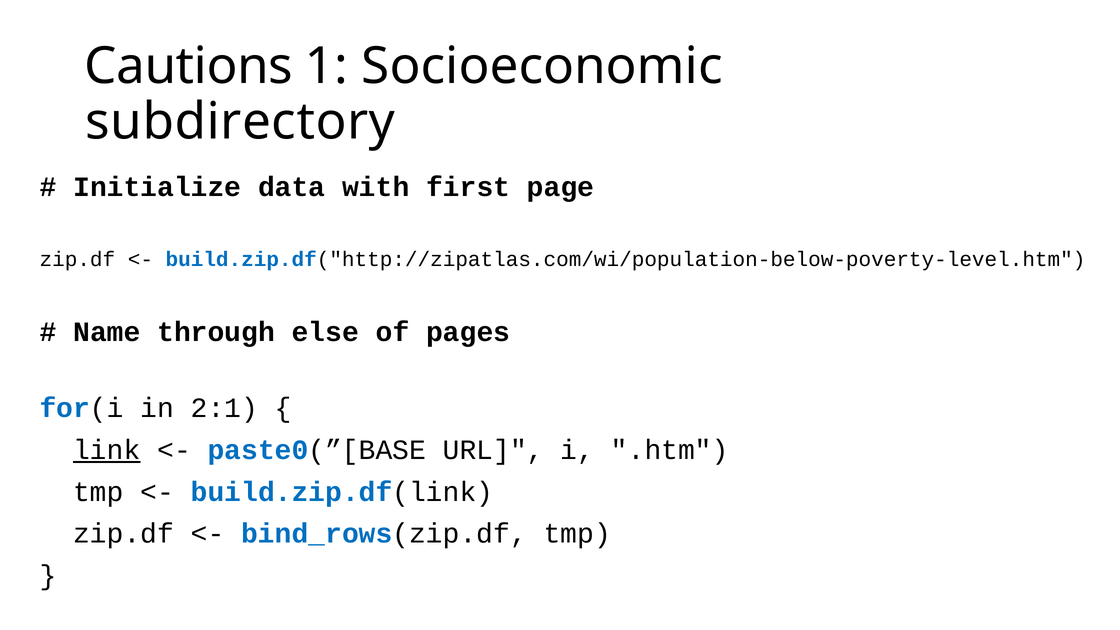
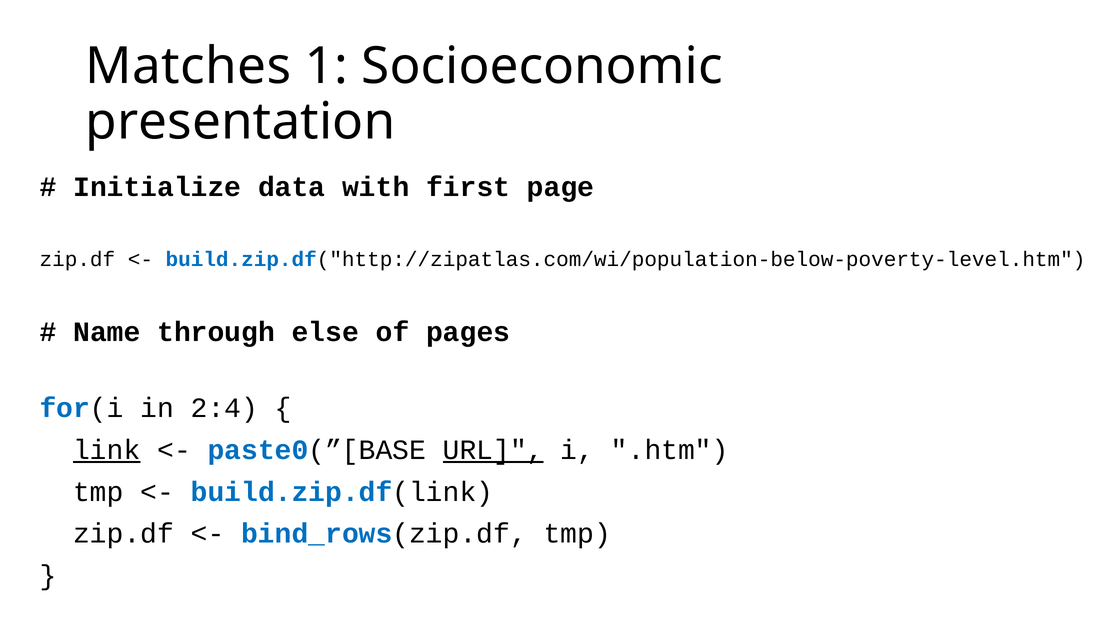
Cautions: Cautions -> Matches (188, 66)
subdirectory: subdirectory -> presentation (240, 122)
2:1: 2:1 -> 2:4 (224, 408)
URL underline: none -> present (493, 450)
